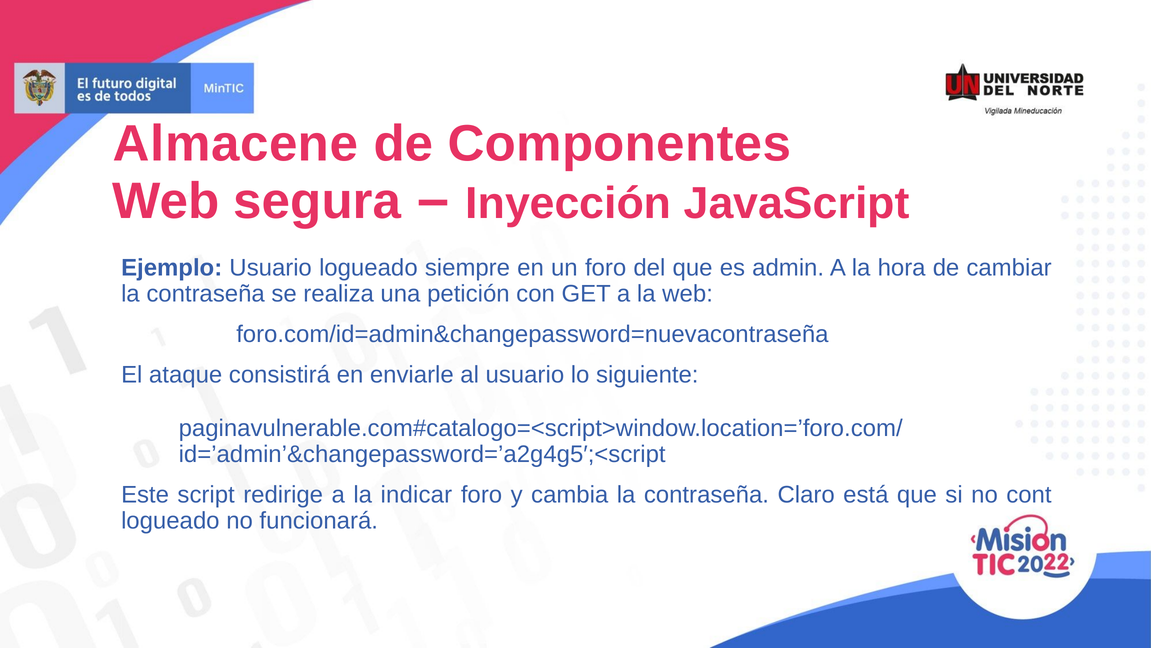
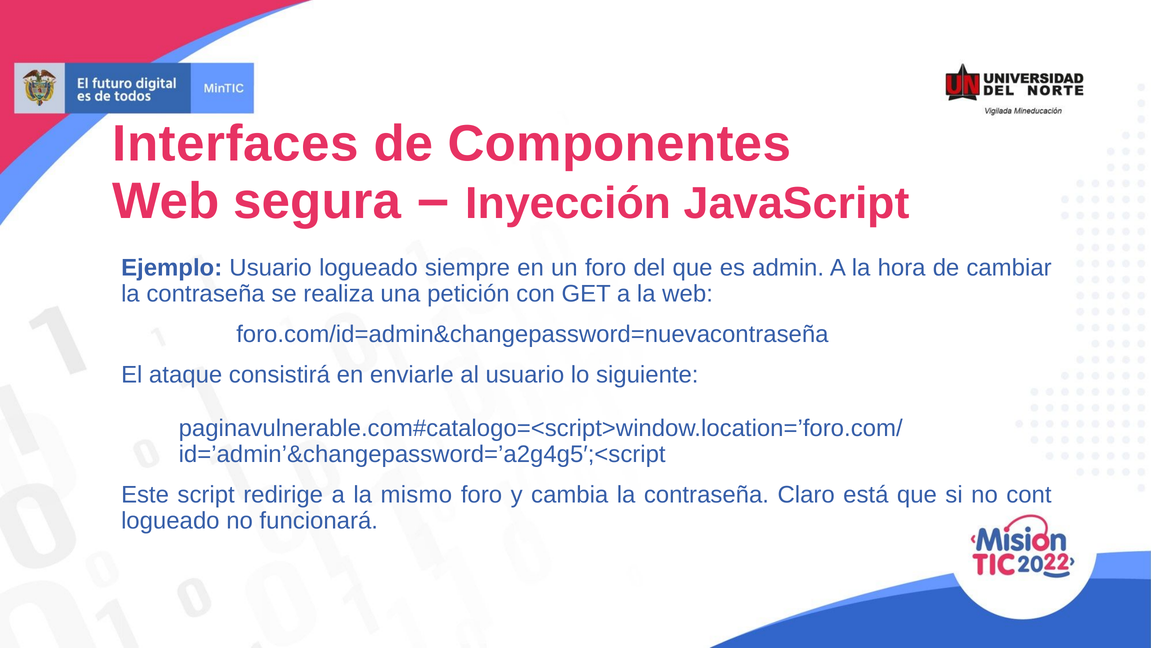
Almacene: Almacene -> Interfaces (236, 144)
indicar: indicar -> mismo (416, 494)
